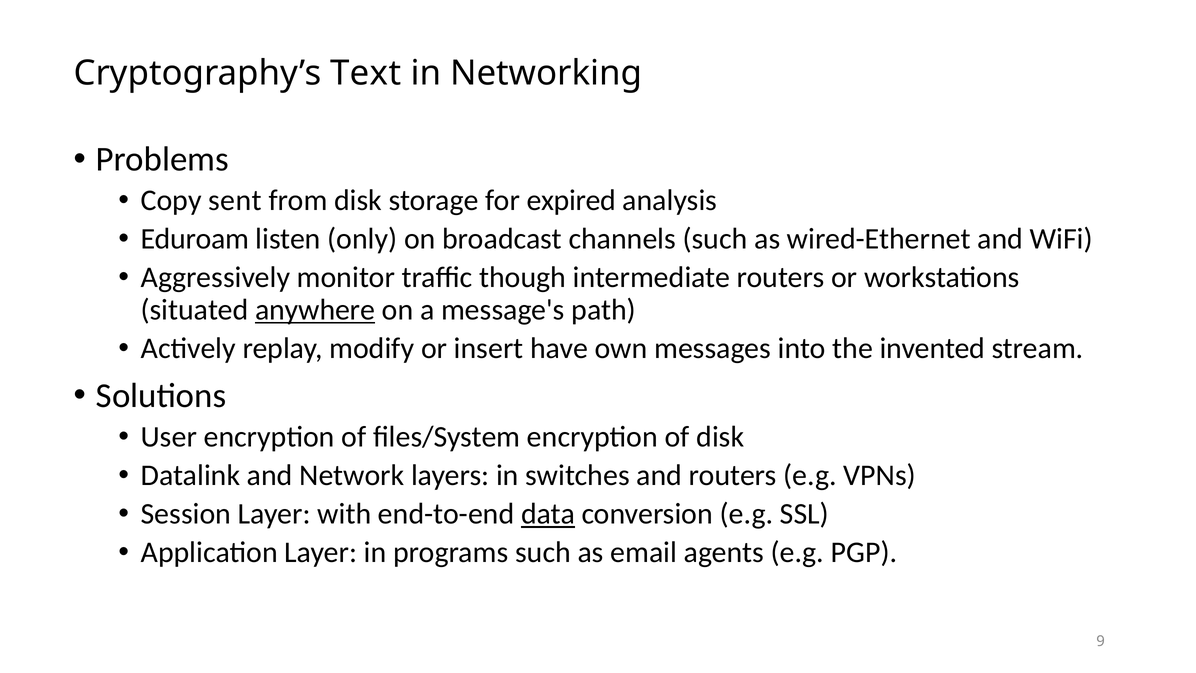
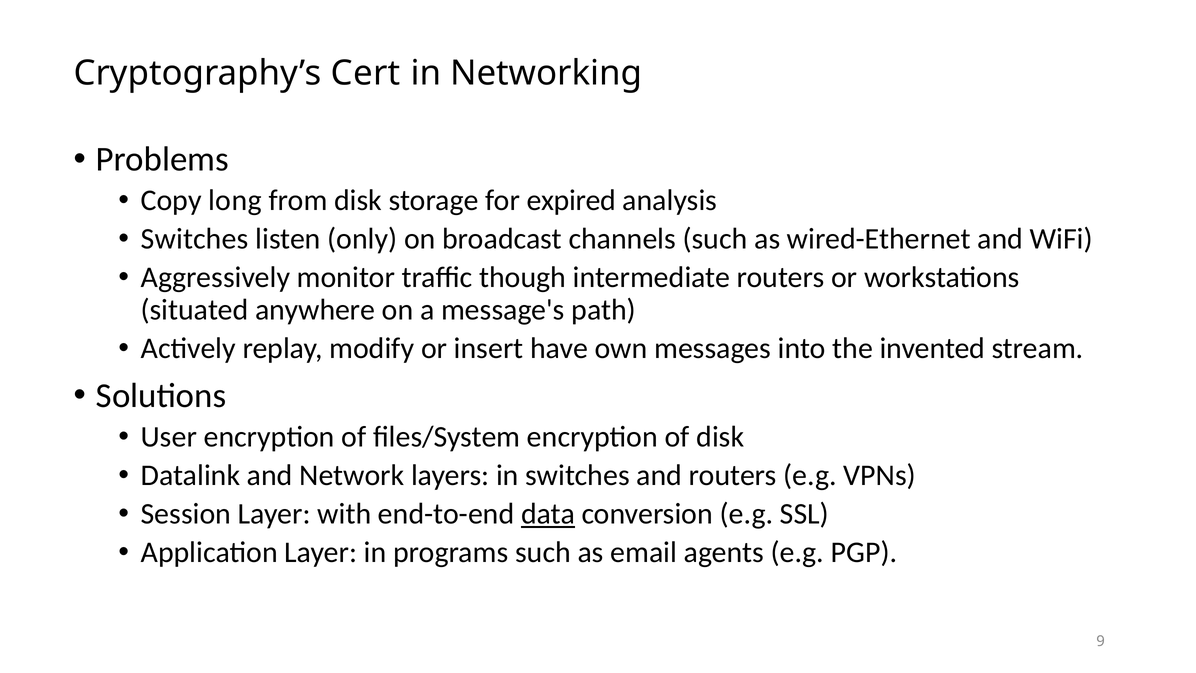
Text: Text -> Cert (366, 73)
sent: sent -> long (235, 201)
Eduroam: Eduroam -> Switches (195, 239)
anywhere underline: present -> none (315, 310)
